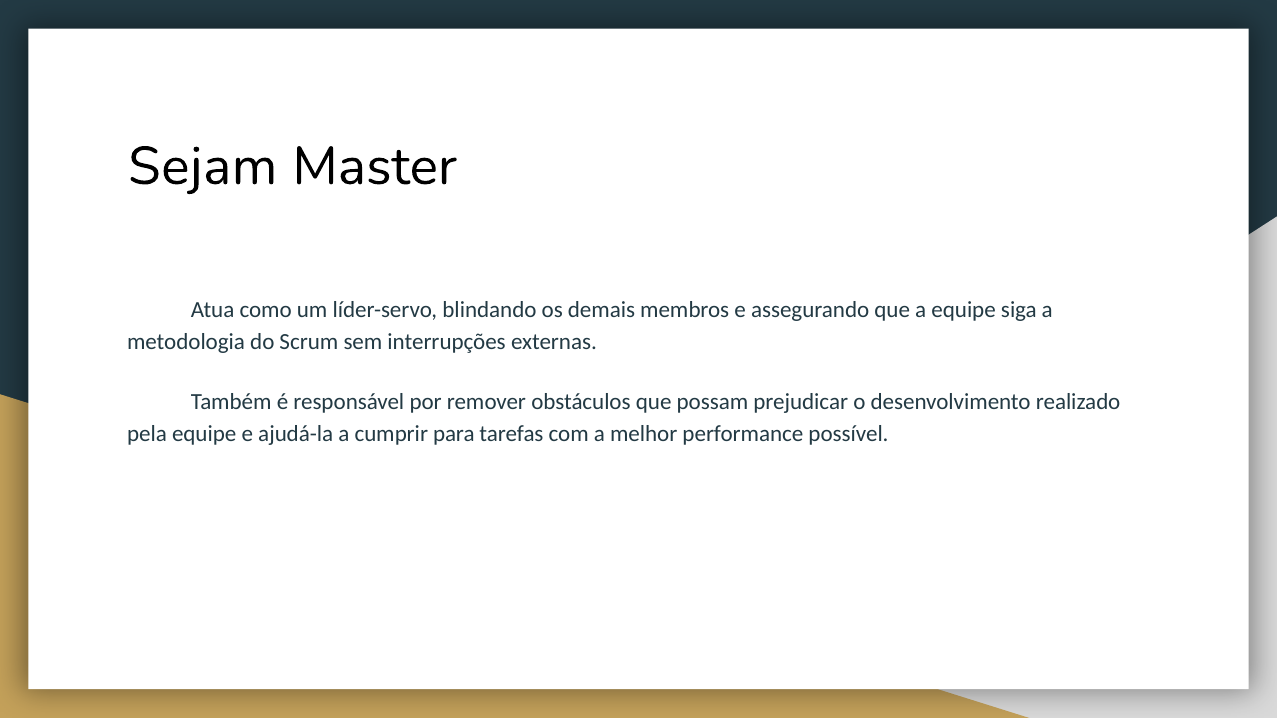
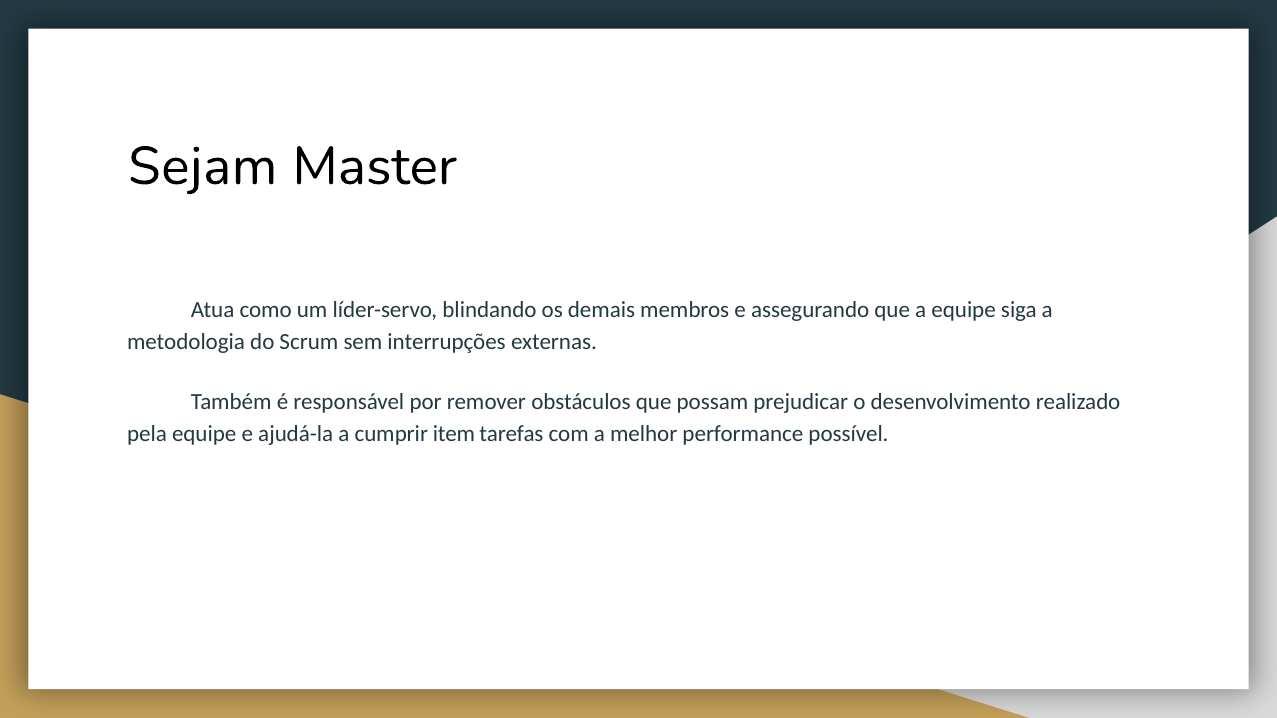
para: para -> item (454, 434)
